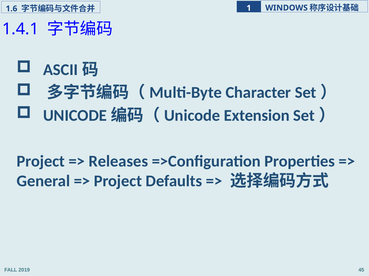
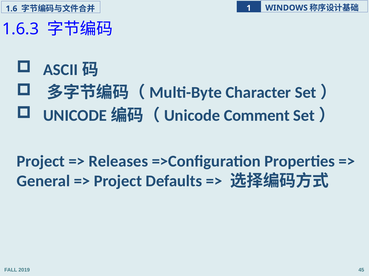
1.4.1: 1.4.1 -> 1.6.3 (20, 29)
Extension: Extension -> Comment (257, 116)
